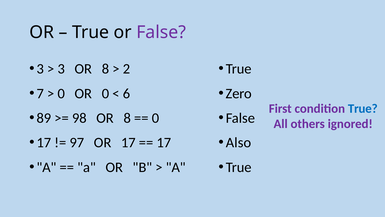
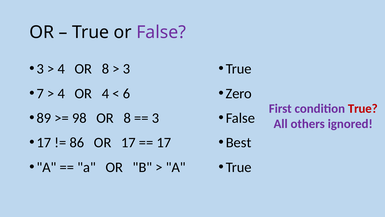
3: 3 -> 4 (61, 69)
2: 2 -> 3 (126, 69)
0: 0 -> 4 (61, 93)
OR 0: 0 -> 4 (105, 93)
True colour: blue -> red (363, 108)
0: 0 -> 3 (155, 118)
97: 97 -> 86 (77, 142)
Also: Also -> Best (239, 142)
